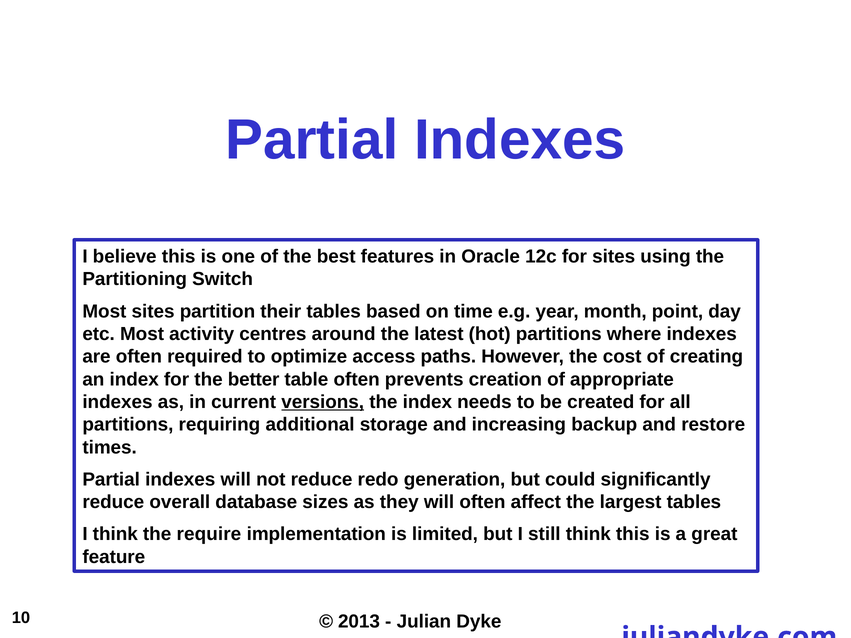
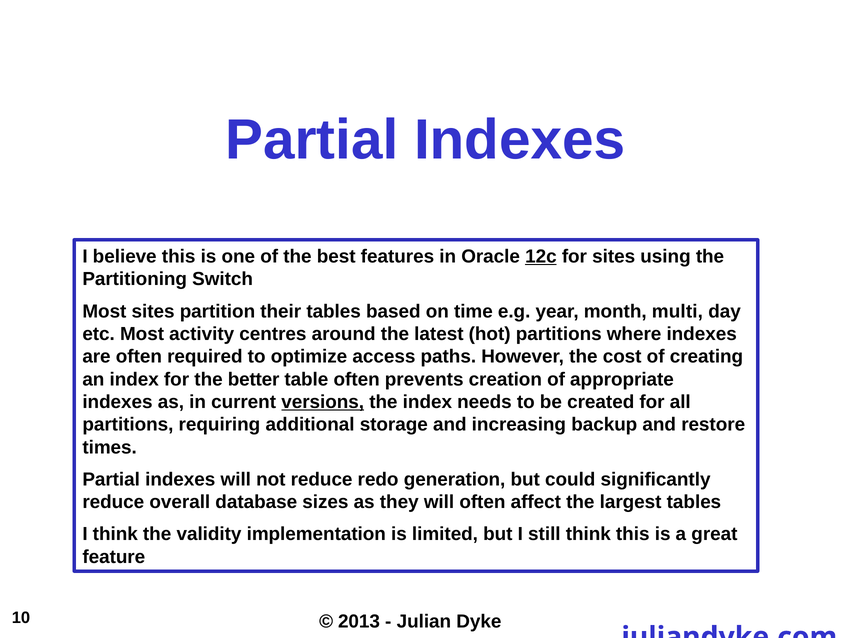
12c underline: none -> present (541, 257)
point: point -> multi (677, 311)
require: require -> validity (209, 534)
